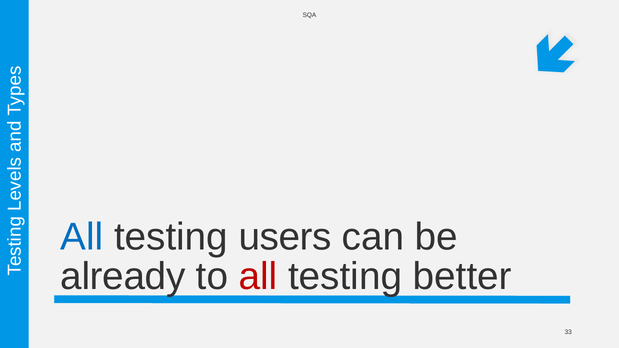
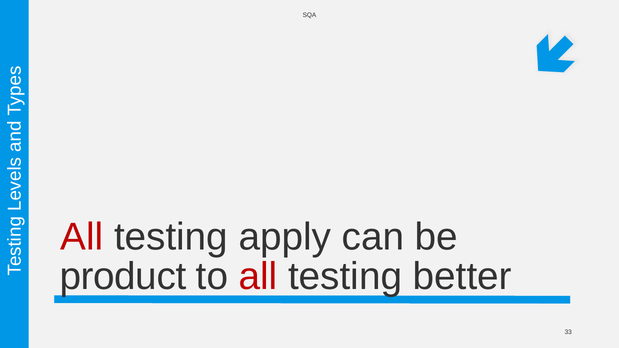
All colour: blue -> red (82, 237)
users: users -> apply (285, 237)
already: already -> product (123, 277)
